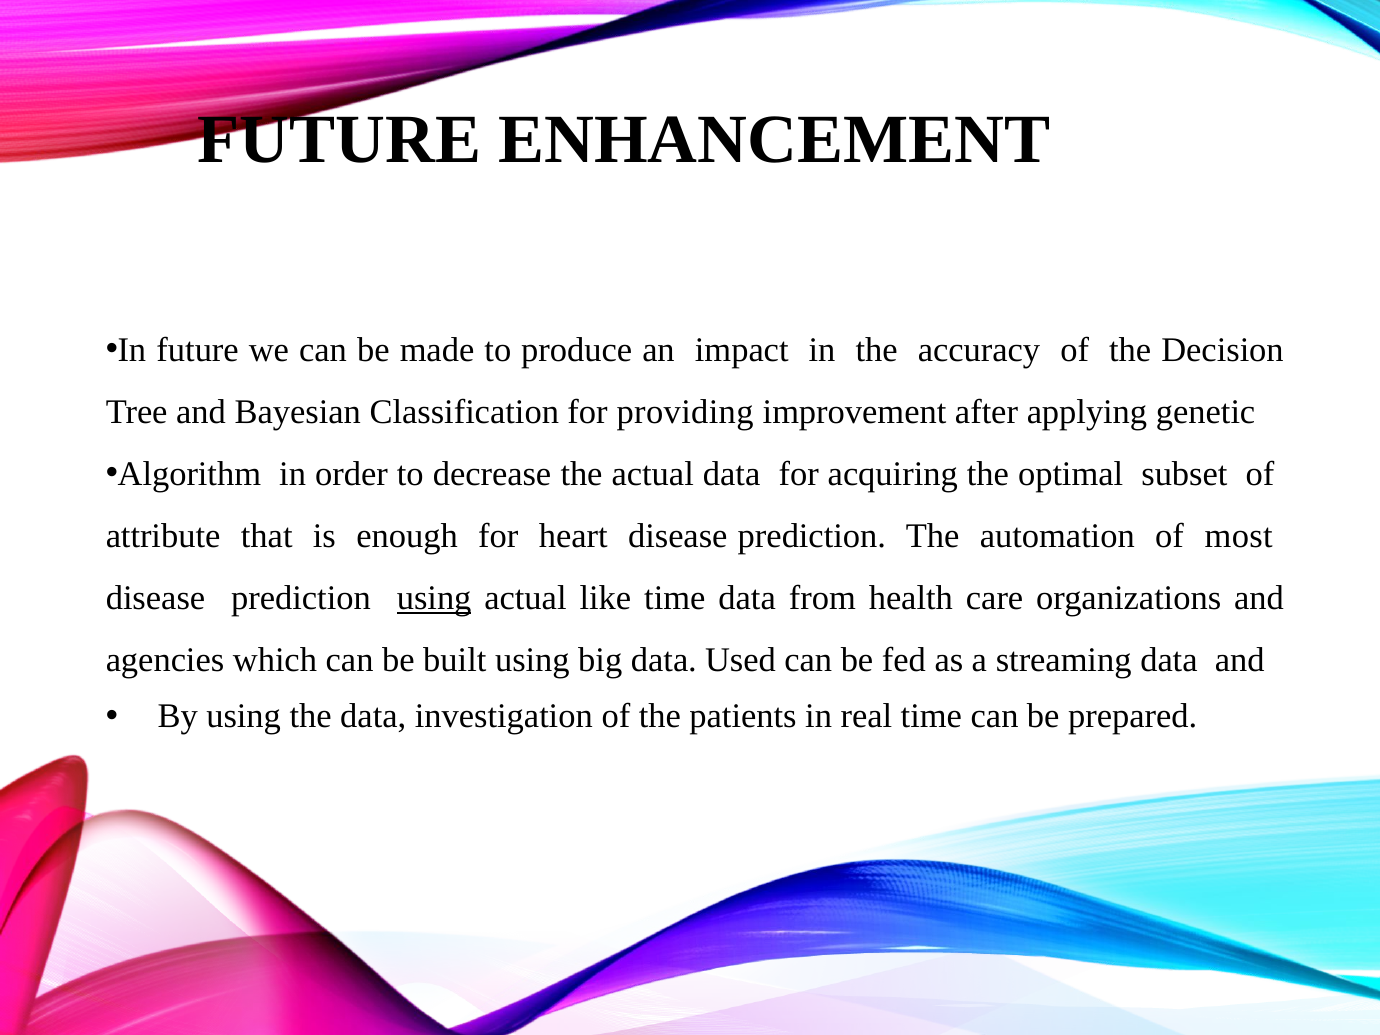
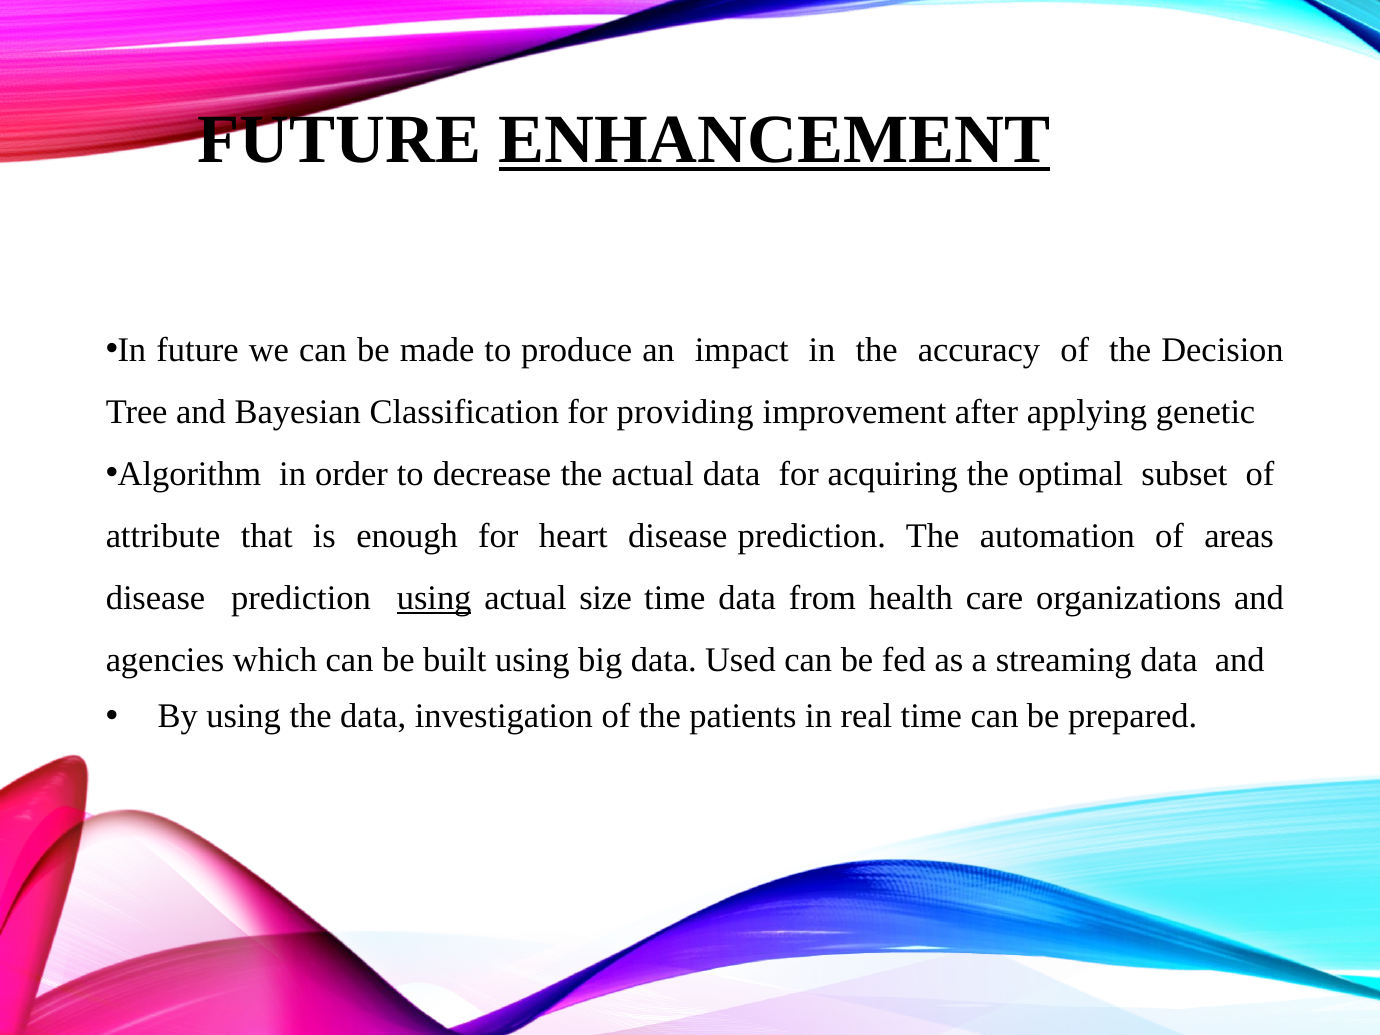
ENHANCEMENT underline: none -> present (774, 139)
most: most -> areas (1239, 536)
like: like -> size (606, 598)
